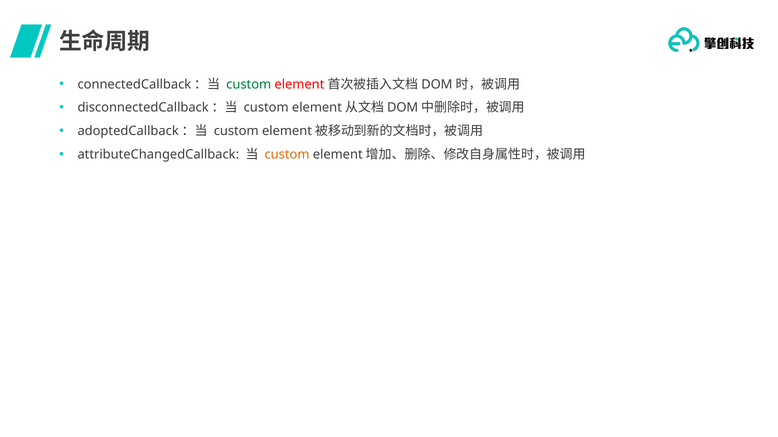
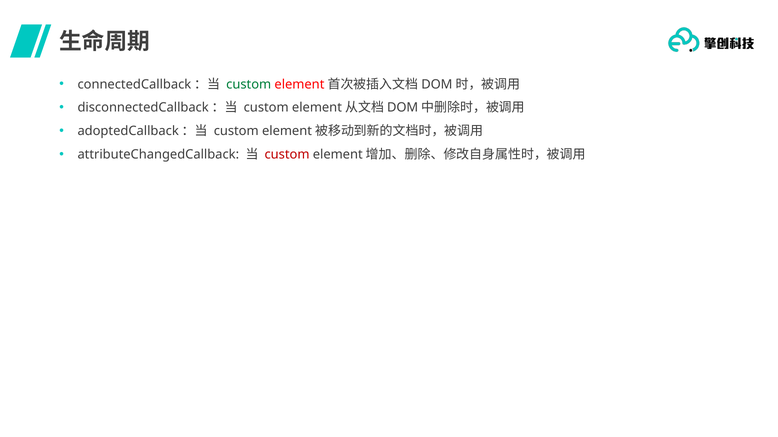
custom colour: orange -> red (287, 155)
